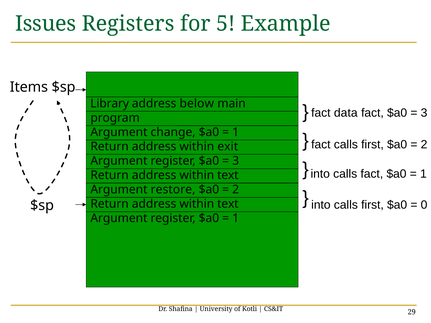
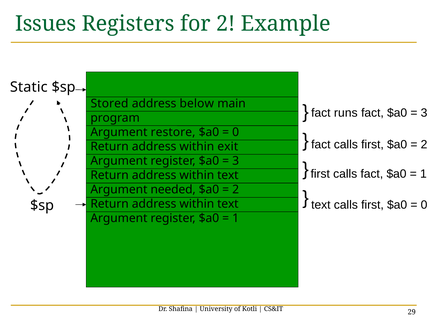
for 5: 5 -> 2 (226, 24)
Items: Items -> Static (29, 87)
Library: Library -> Stored (110, 104)
data: data -> runs (346, 113)
change: change -> restore (173, 132)
1: 1 -> 0 (236, 132)
into: into -> first (320, 174)
restore: restore -> needed (173, 190)
into: into -> text (321, 205)
